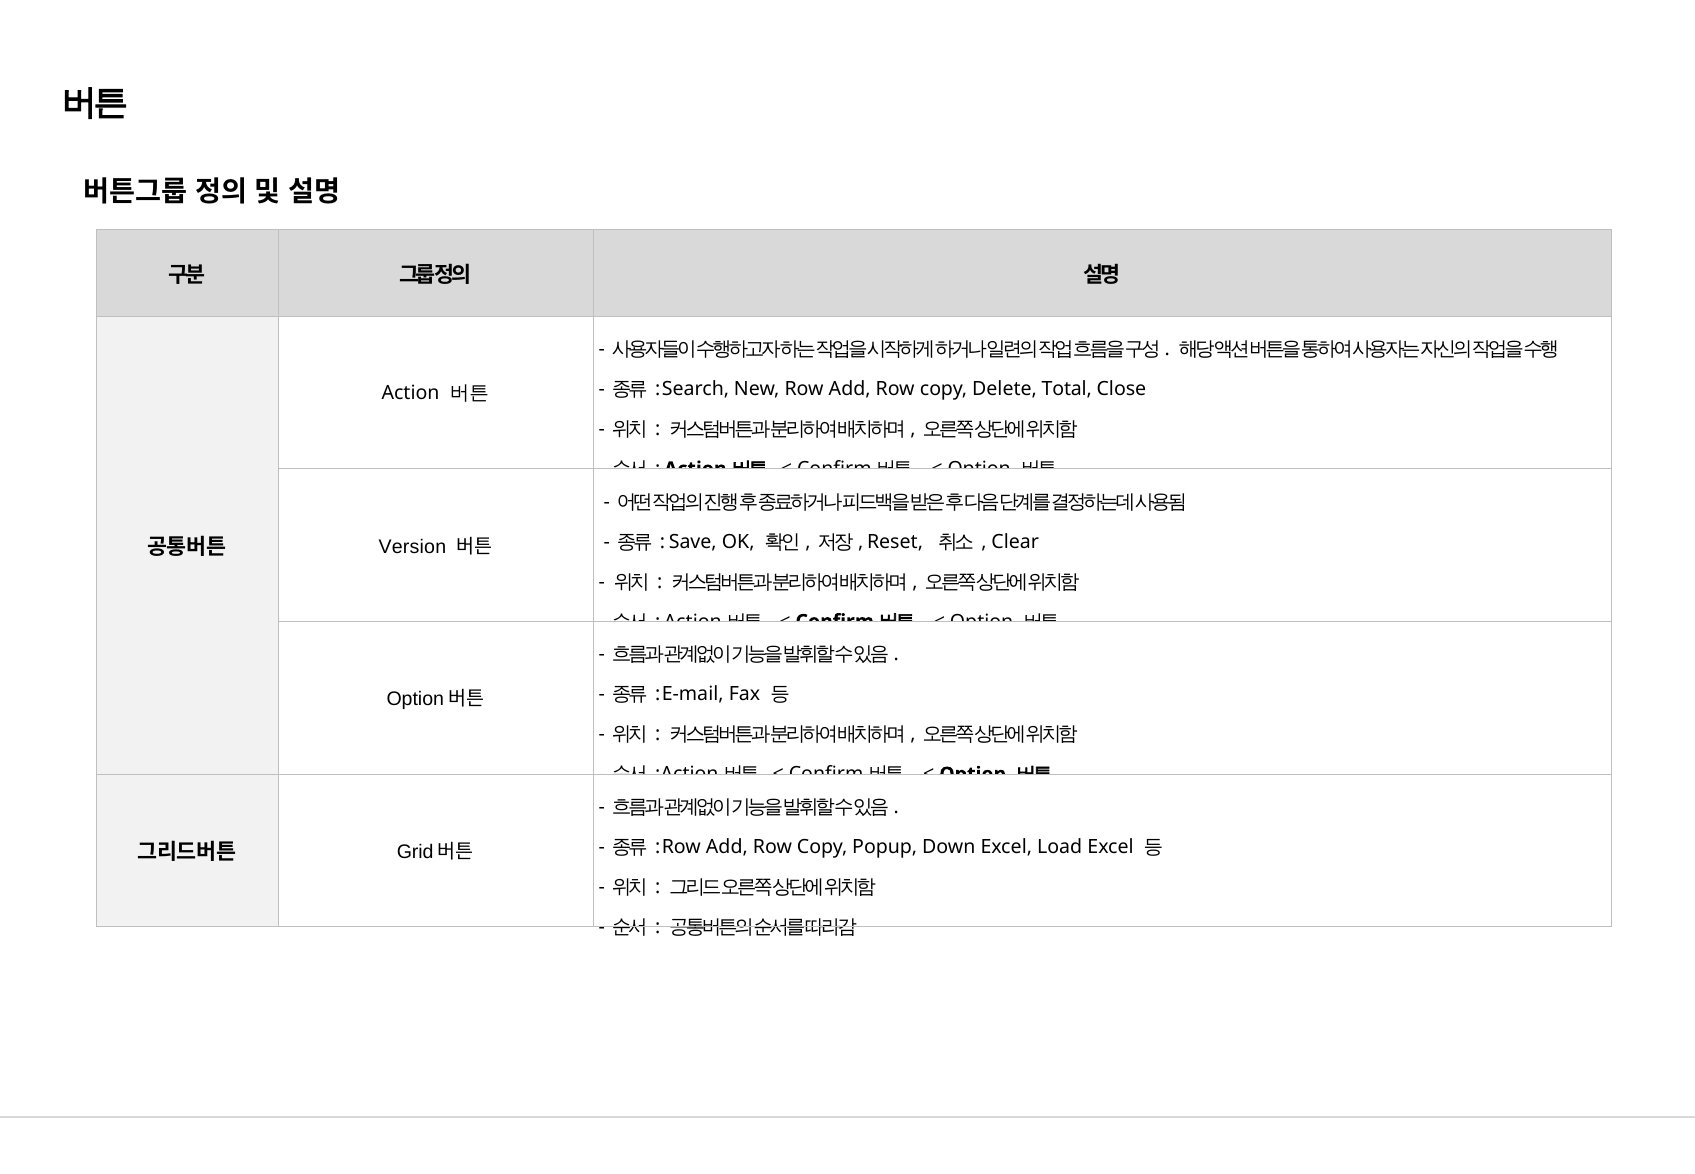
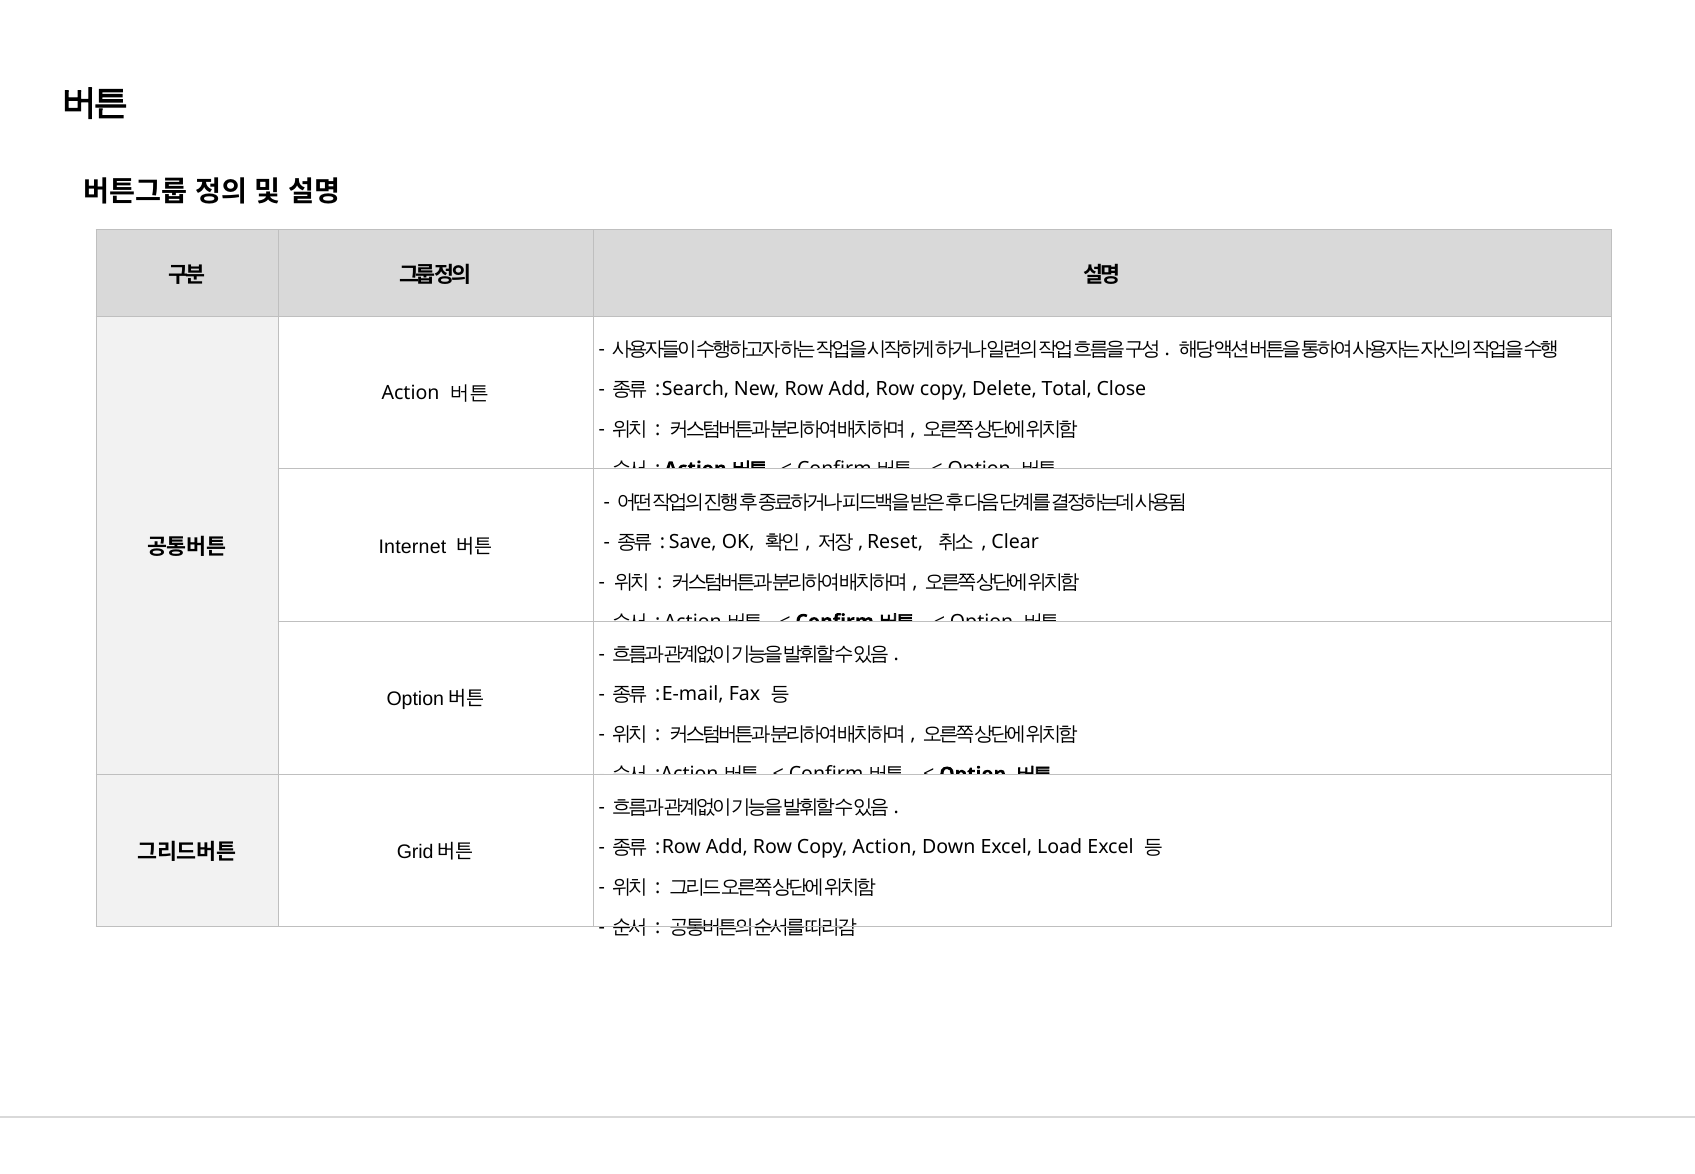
Version: Version -> Internet (412, 547)
Copy Popup: Popup -> Action (885, 847)
